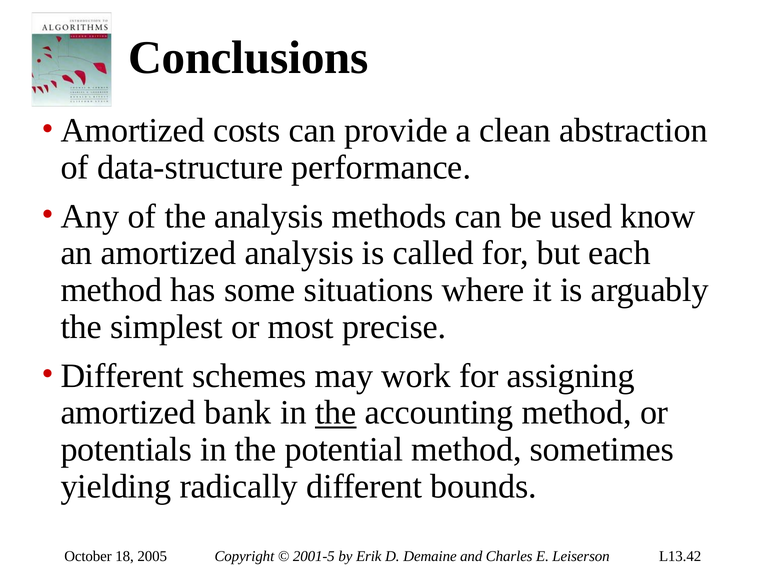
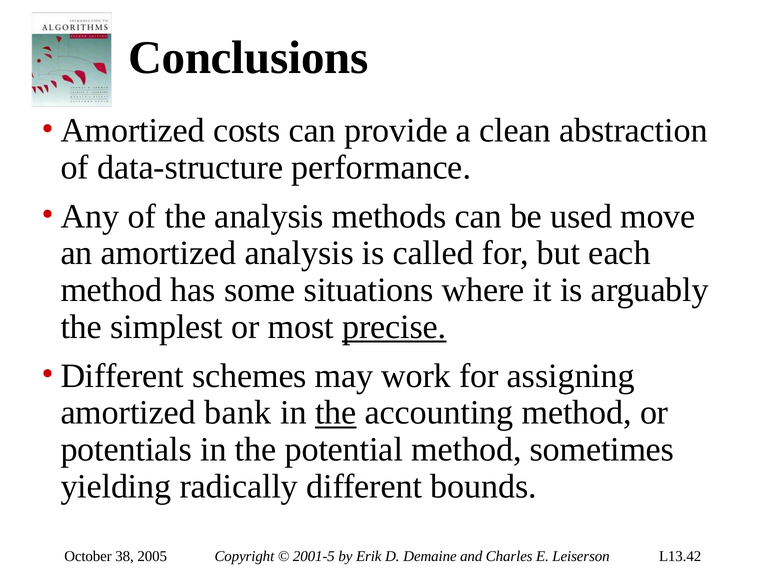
know: know -> move (658, 216)
precise underline: none -> present (394, 327)
18: 18 -> 38 (125, 556)
